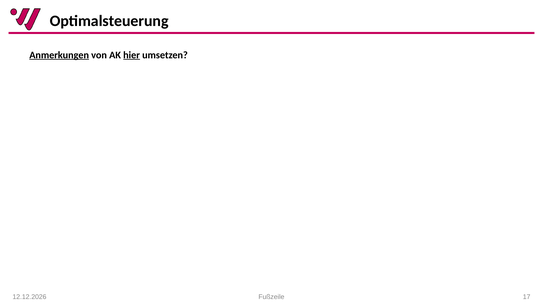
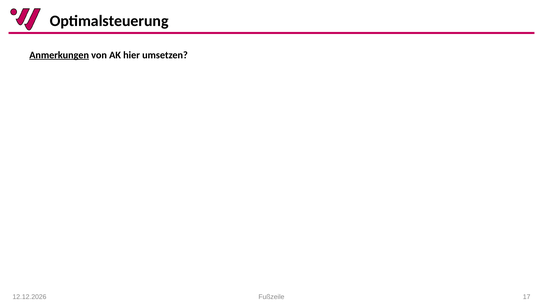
hier underline: present -> none (132, 55)
